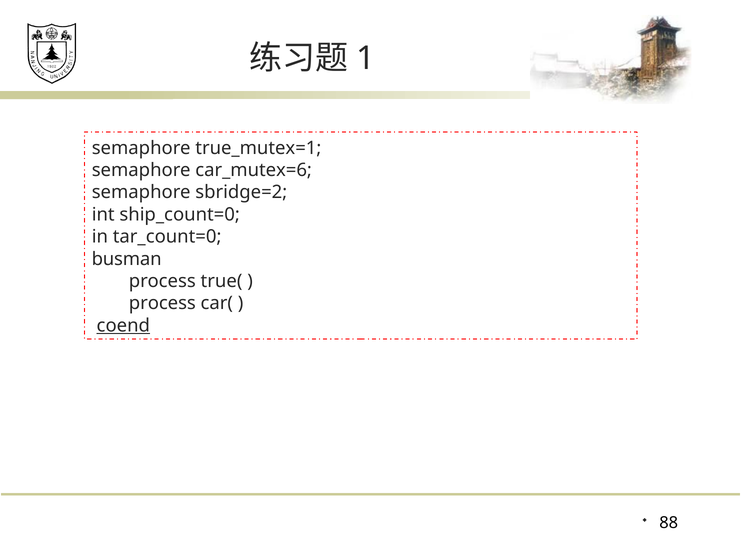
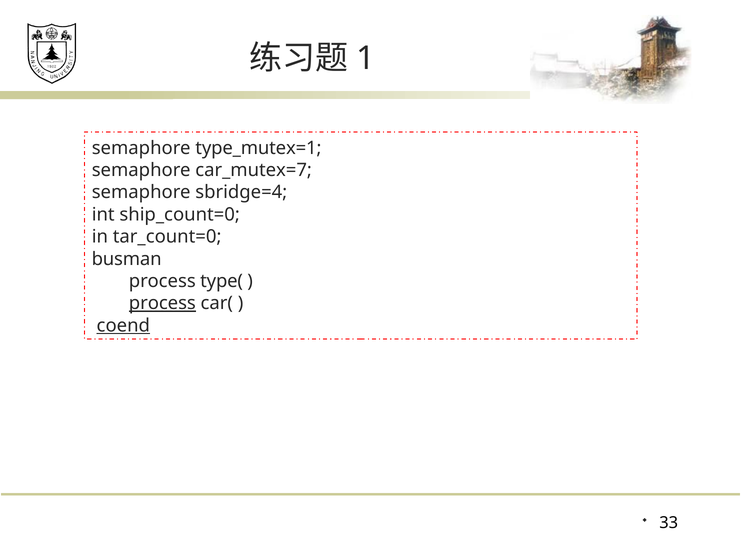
true_mutex=1: true_mutex=1 -> type_mutex=1 (258, 148)
car_mutex=6: car_mutex=6 -> car_mutex=7 (254, 170)
sbridge=2: sbridge=2 -> sbridge=4 (241, 193)
true(: true( -> type( (222, 281)
process underline: none -> present (162, 304)
88: 88 -> 33 (669, 524)
